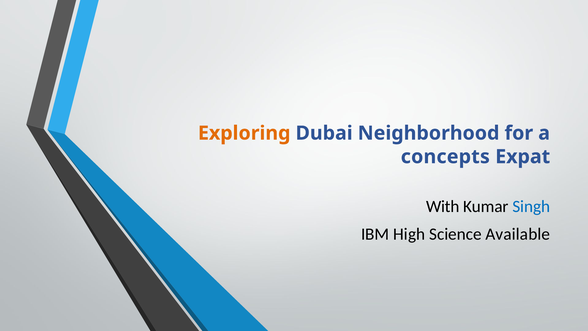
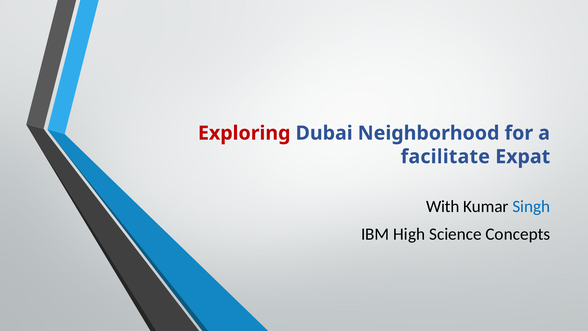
Exploring colour: orange -> red (244, 133)
concepts: concepts -> facilitate (445, 157)
Available: Available -> Concepts (518, 234)
